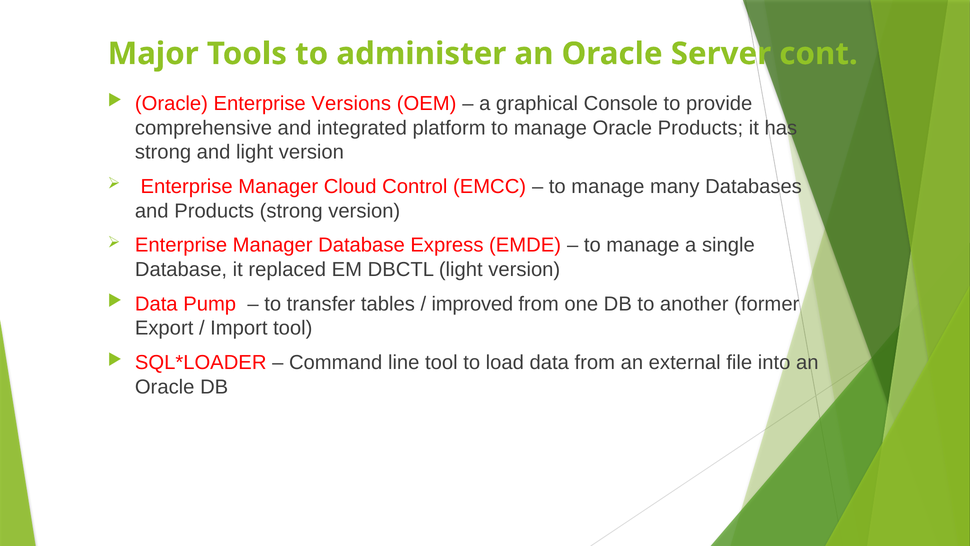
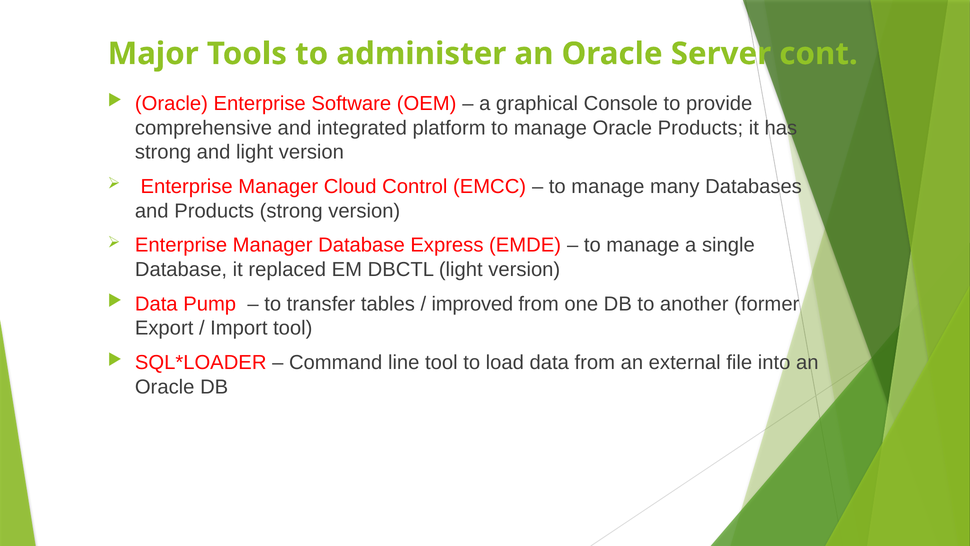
Versions: Versions -> Software (351, 103)
